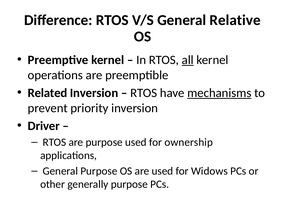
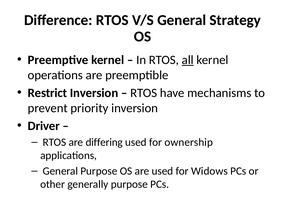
Relative: Relative -> Strategy (235, 20)
Related: Related -> Restrict (47, 93)
mechanisms underline: present -> none (219, 93)
are purpose: purpose -> differing (104, 142)
